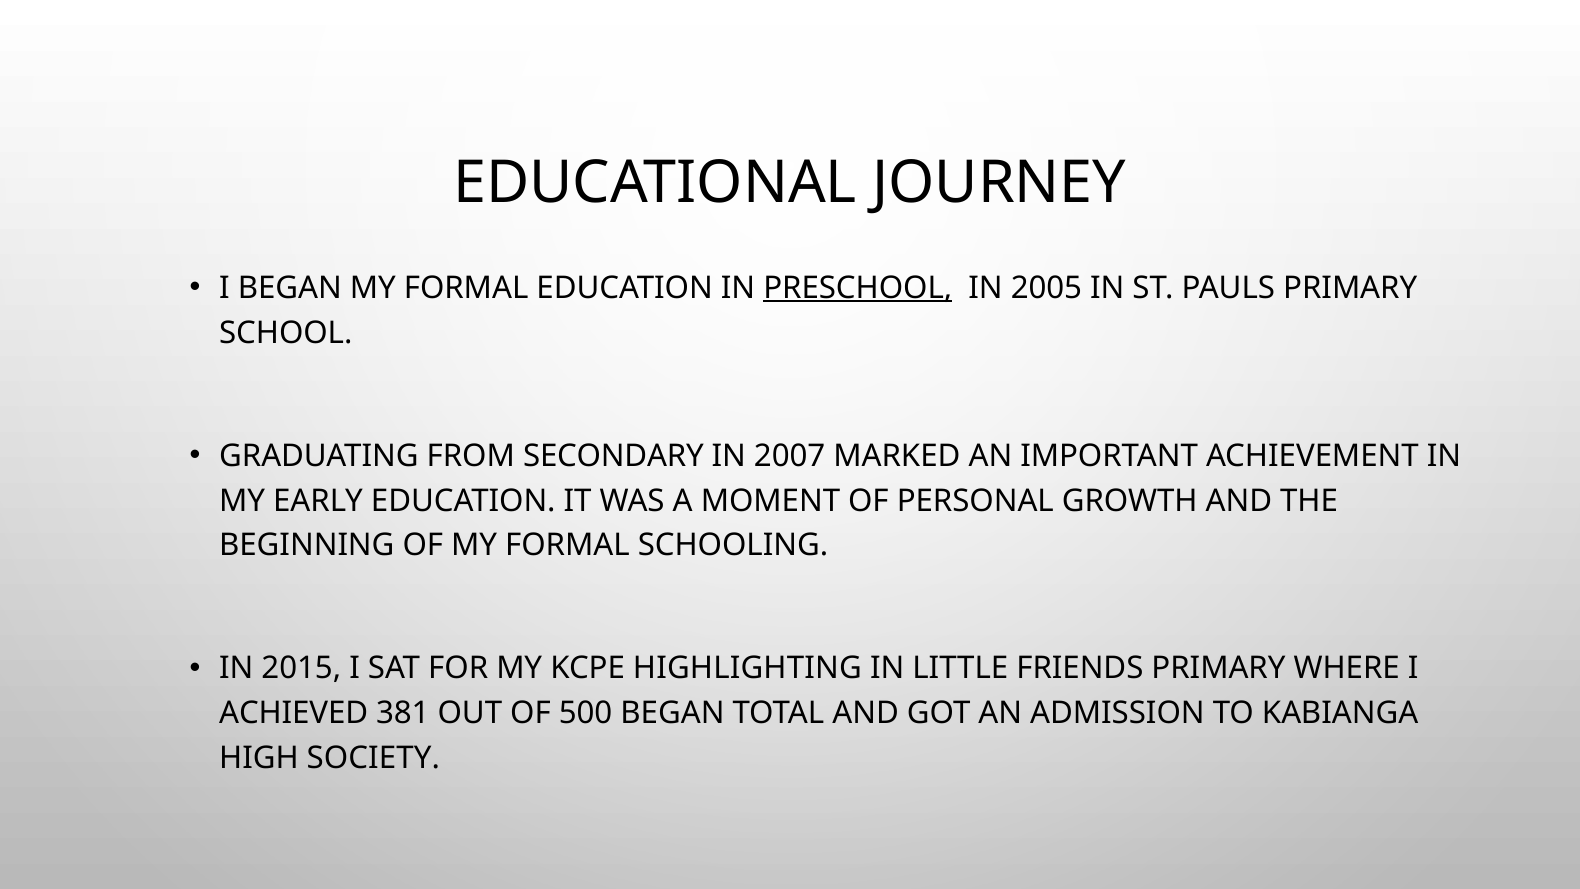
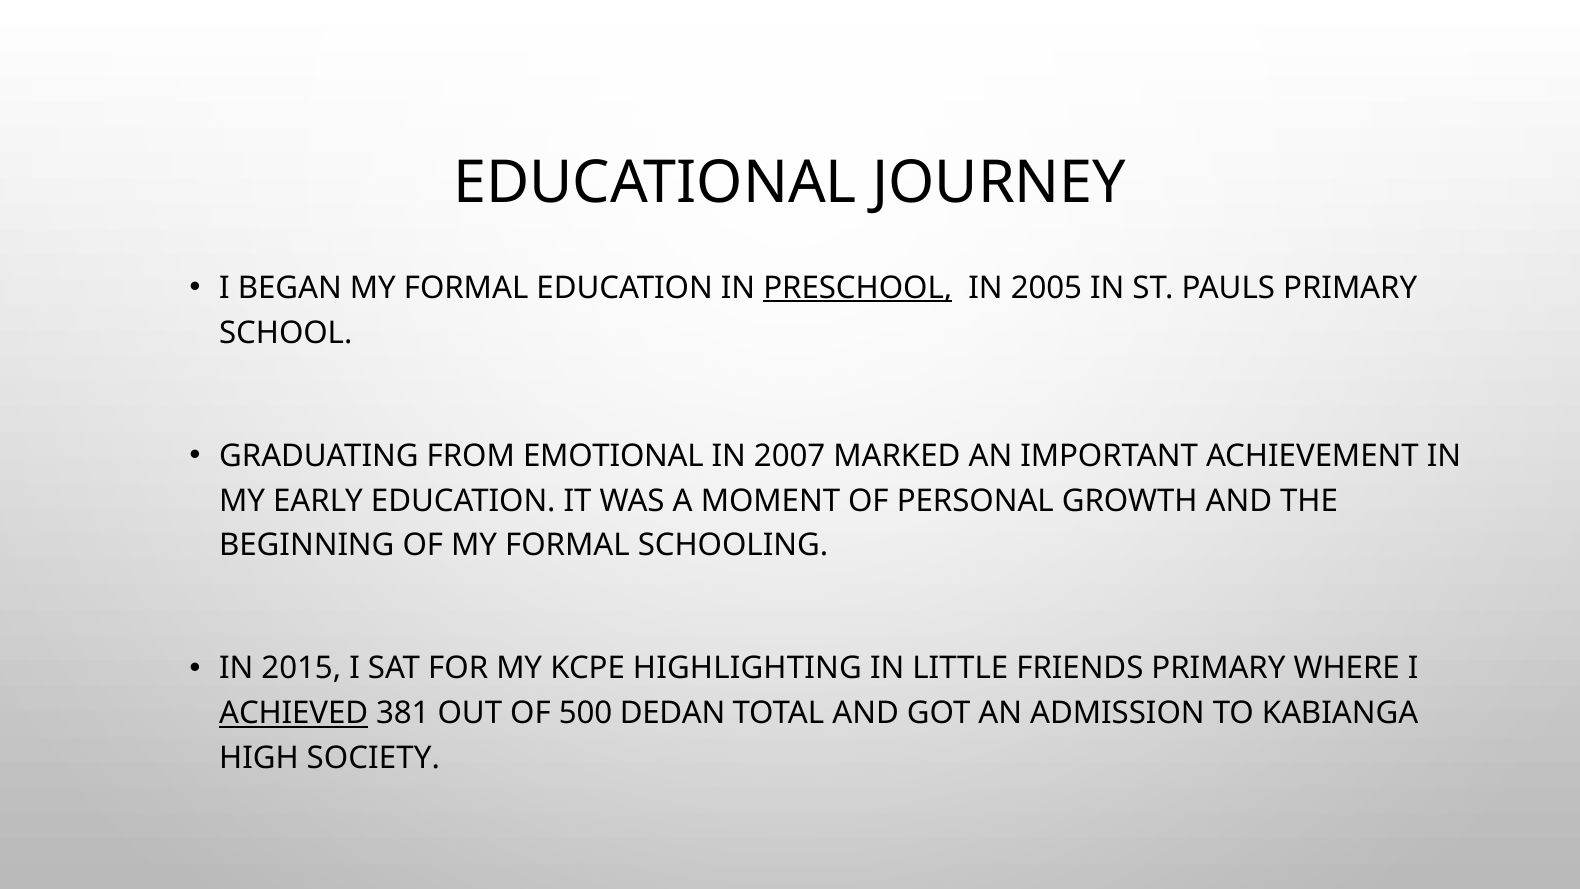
SECONDARY: SECONDARY -> EMOTIONAL (613, 456)
ACHIEVED underline: none -> present (294, 713)
500 BEGAN: BEGAN -> DEDAN (673, 713)
